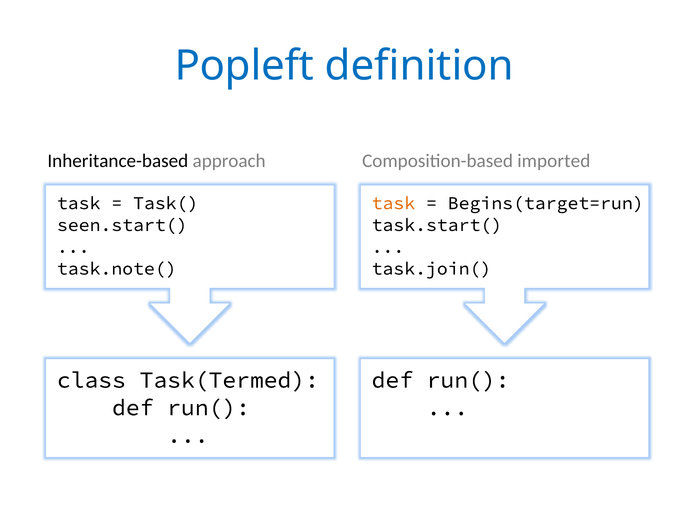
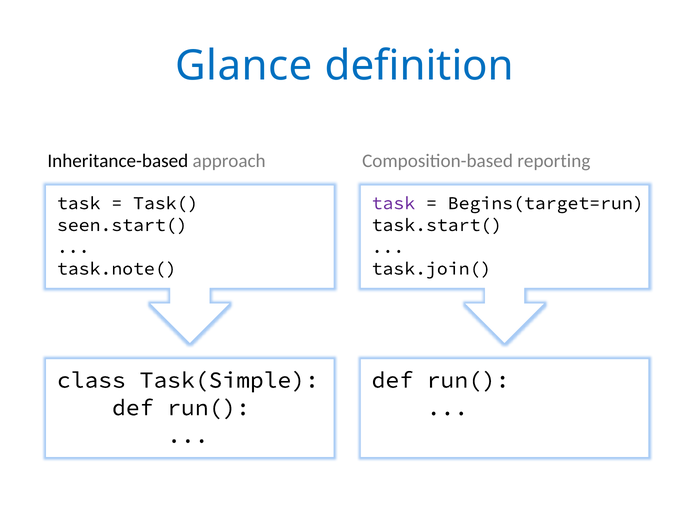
Popleft: Popleft -> Glance (244, 66)
imported: imported -> reporting (554, 161)
task colour: orange -> purple (393, 203)
Task(Termed: Task(Termed -> Task(Simple (229, 380)
